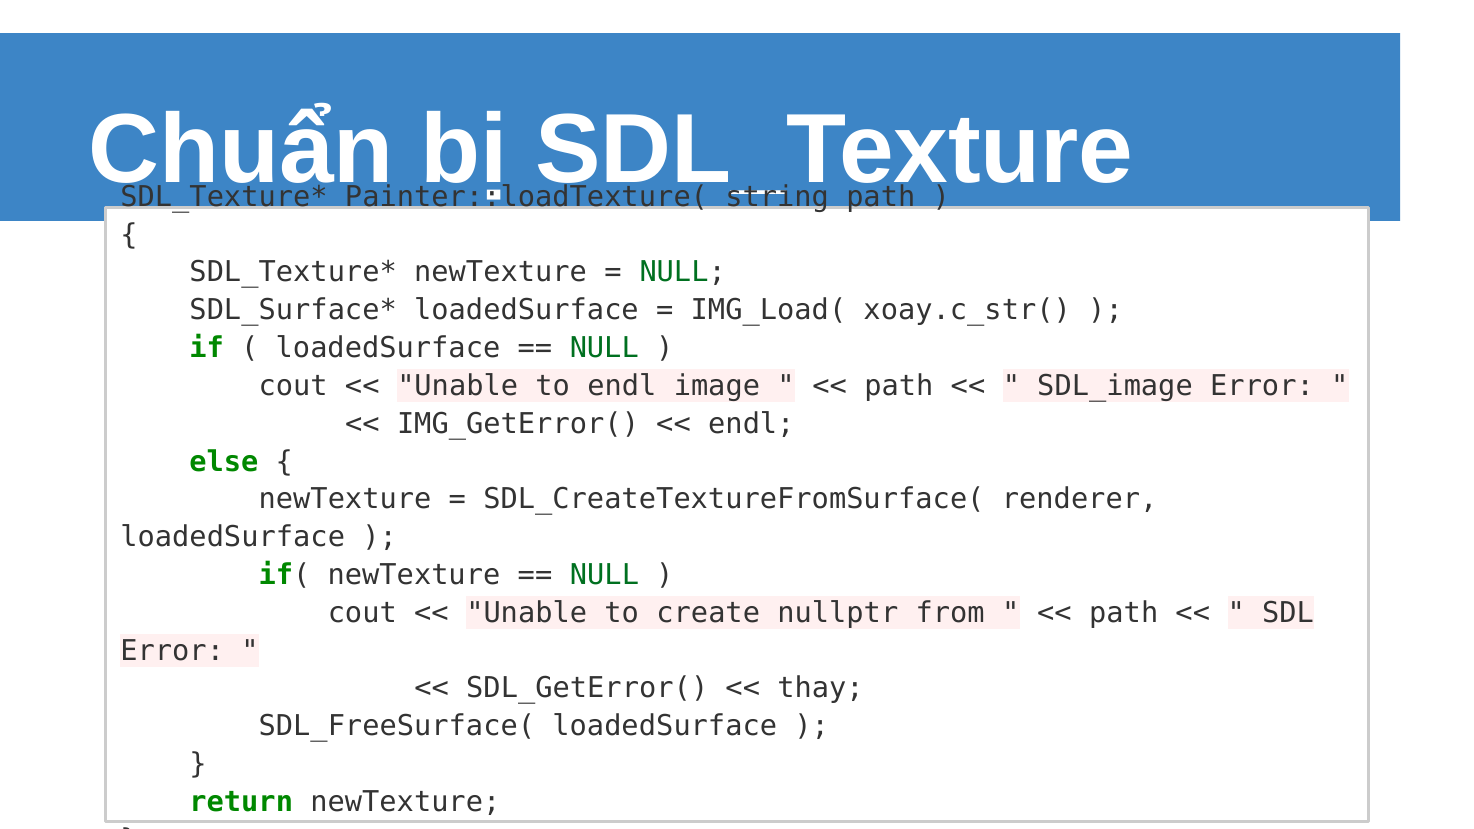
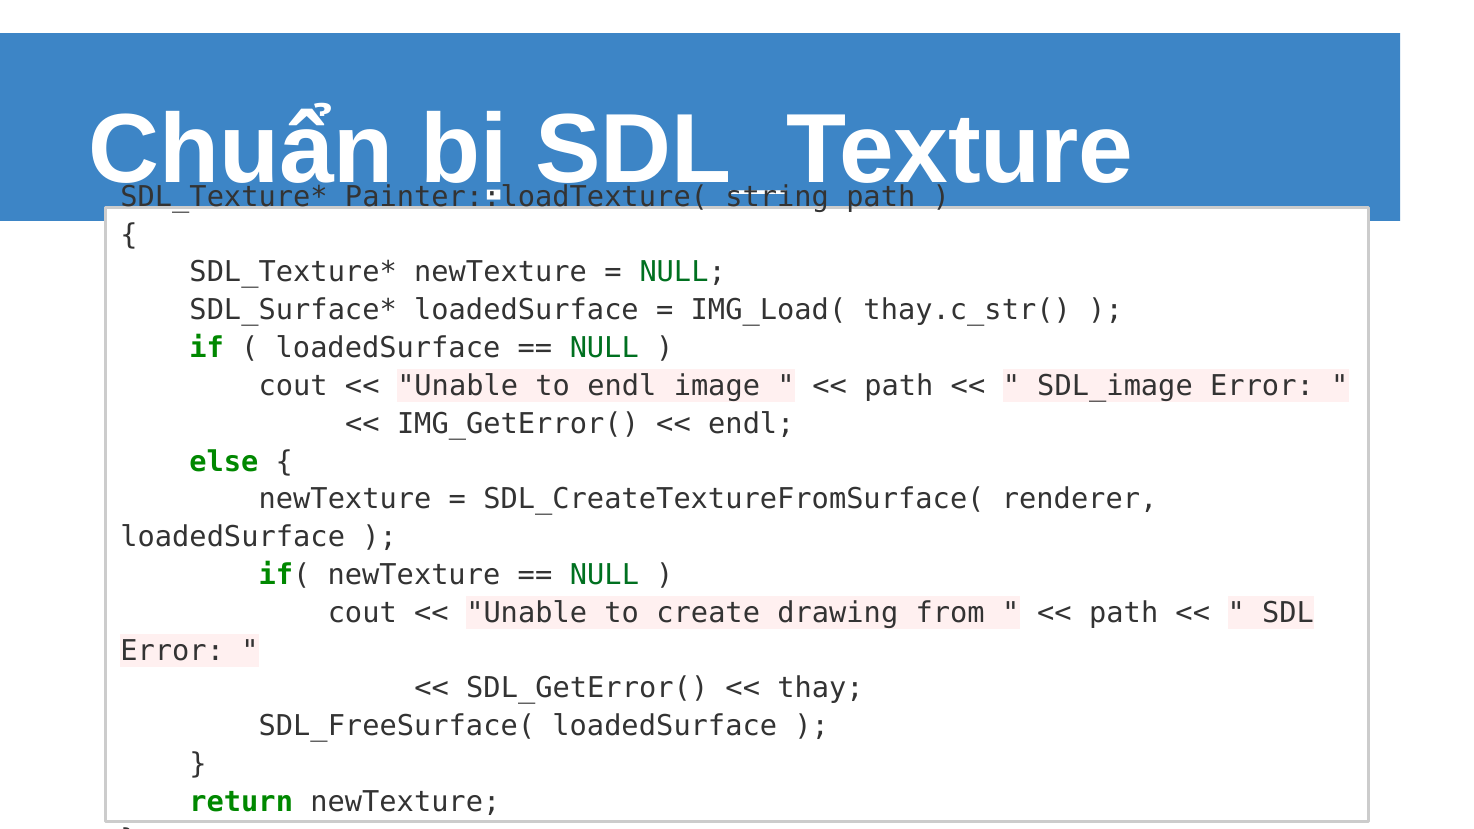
xoay.c_str(: xoay.c_str( -> thay.c_str( (967, 310)
nullptr: nullptr -> drawing (838, 613)
